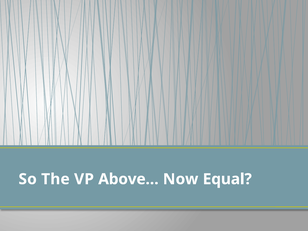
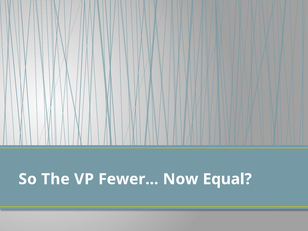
Above…: Above… -> Fewer… (128, 179)
